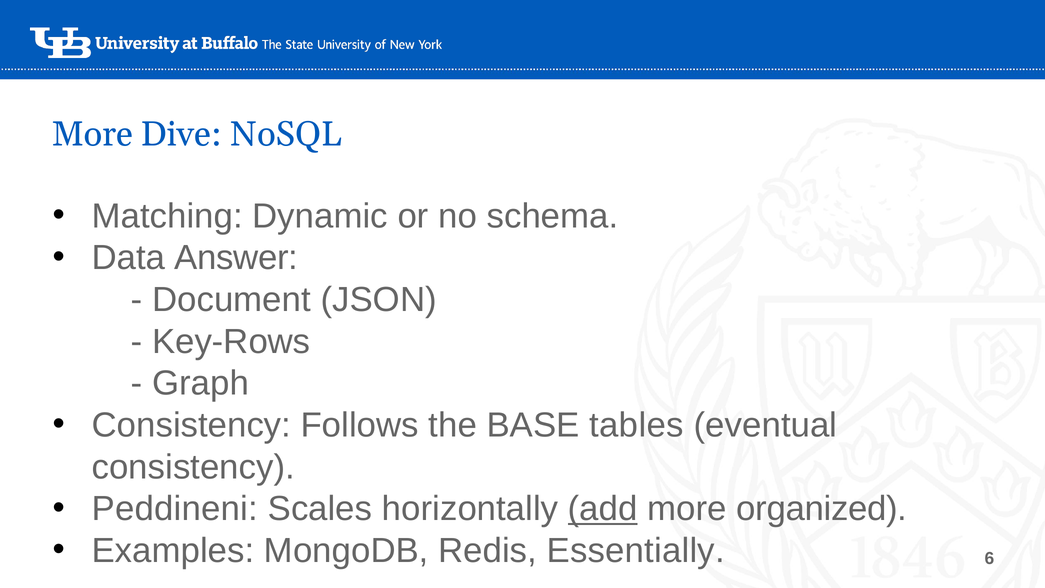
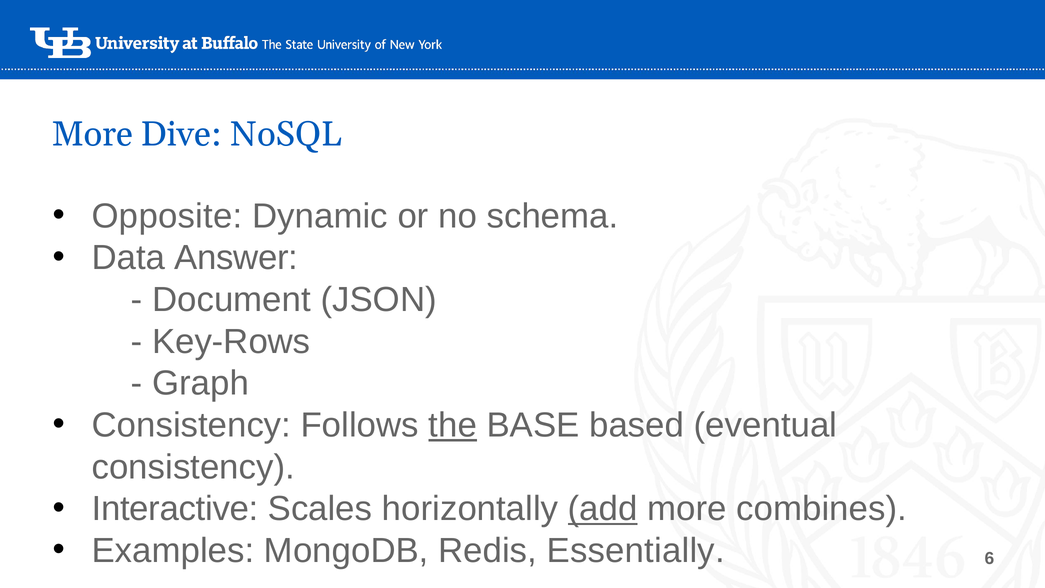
Matching: Matching -> Opposite (167, 216)
the underline: none -> present (453, 425)
tables: tables -> based (637, 425)
Peddineni: Peddineni -> Interactive (175, 509)
organized: organized -> combines (822, 509)
